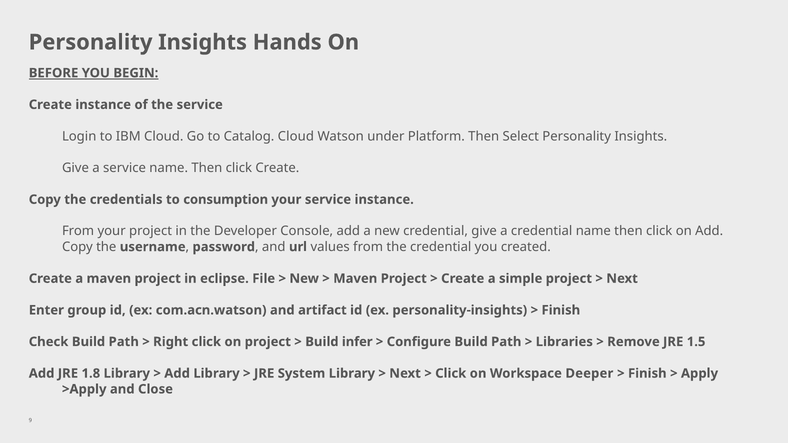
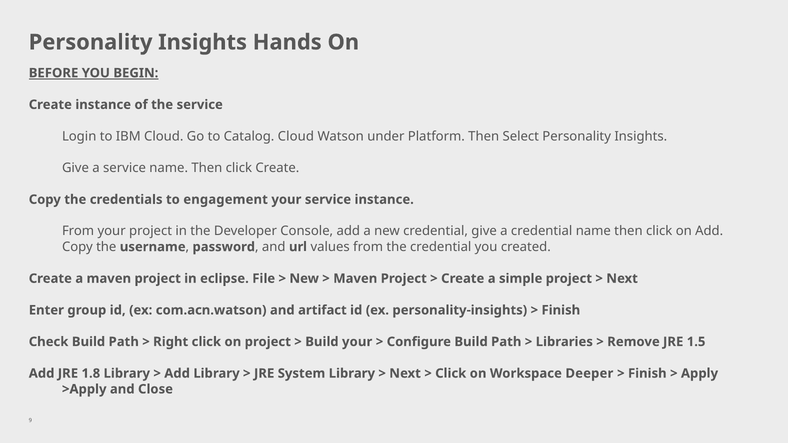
consumption: consumption -> engagement (226, 200)
Build infer: infer -> your (357, 342)
